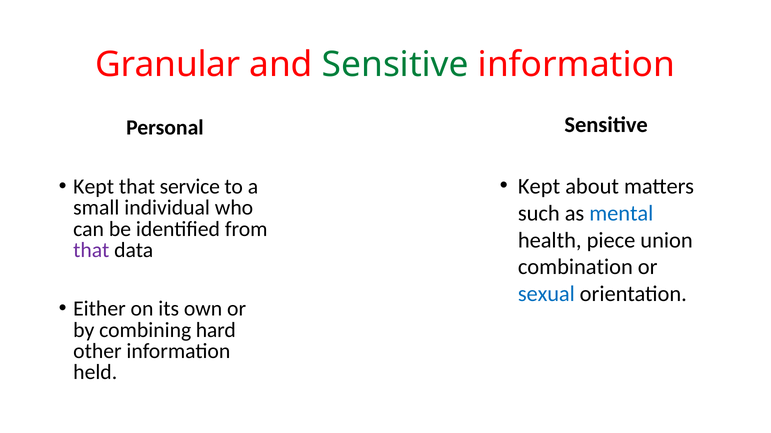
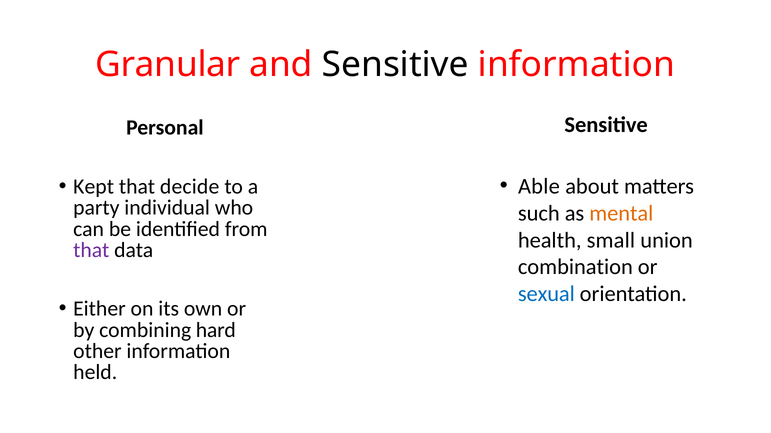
Sensitive colour: green -> black (395, 65)
Kept: Kept -> Able (539, 186)
service: service -> decide (190, 187)
small: small -> party (96, 208)
mental colour: blue -> orange (621, 213)
piece: piece -> small (611, 240)
